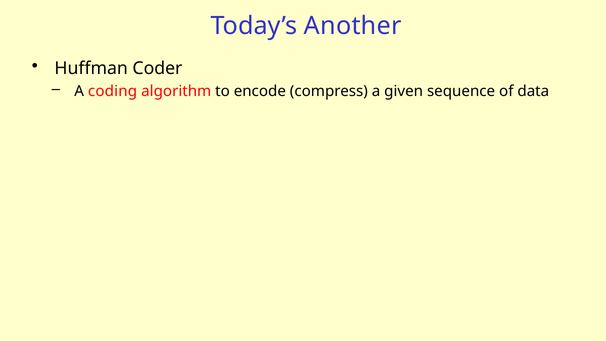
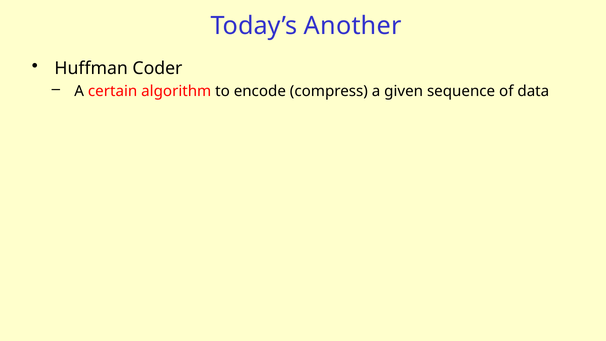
coding: coding -> certain (113, 91)
